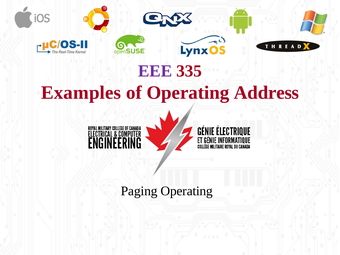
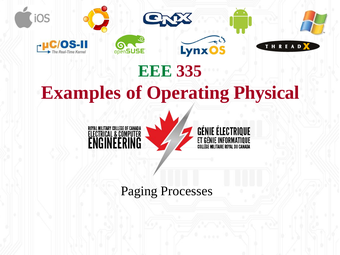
EEE colour: purple -> green (155, 71)
Address: Address -> Physical (267, 93)
Paging Operating: Operating -> Processes (187, 191)
